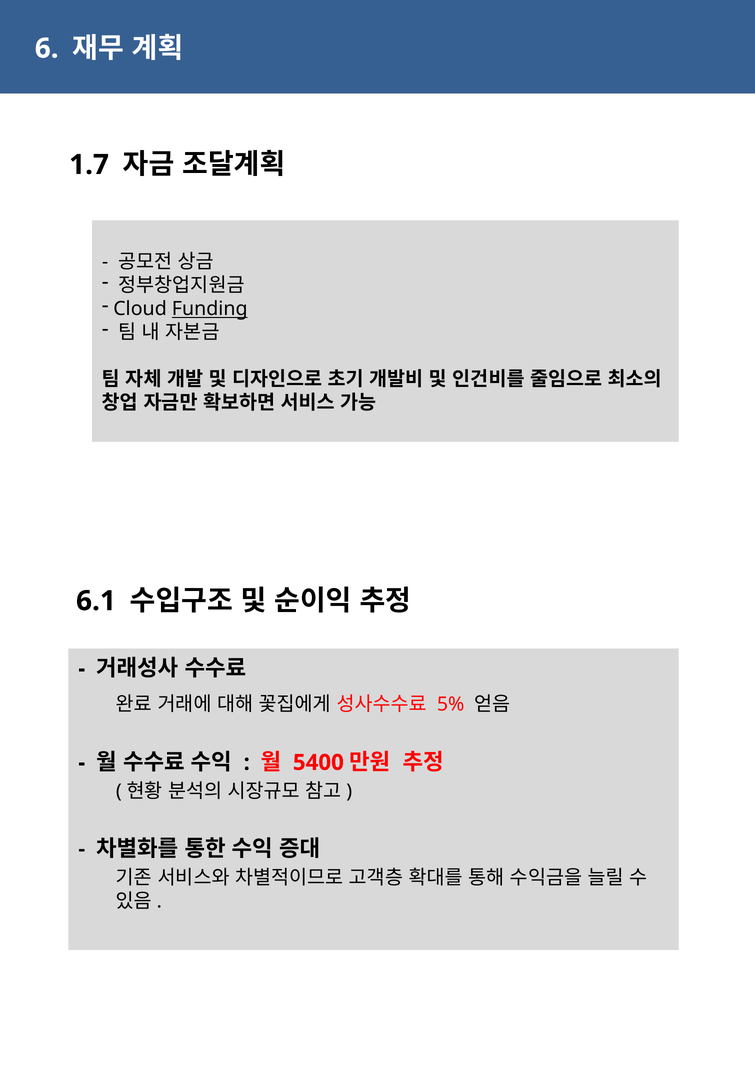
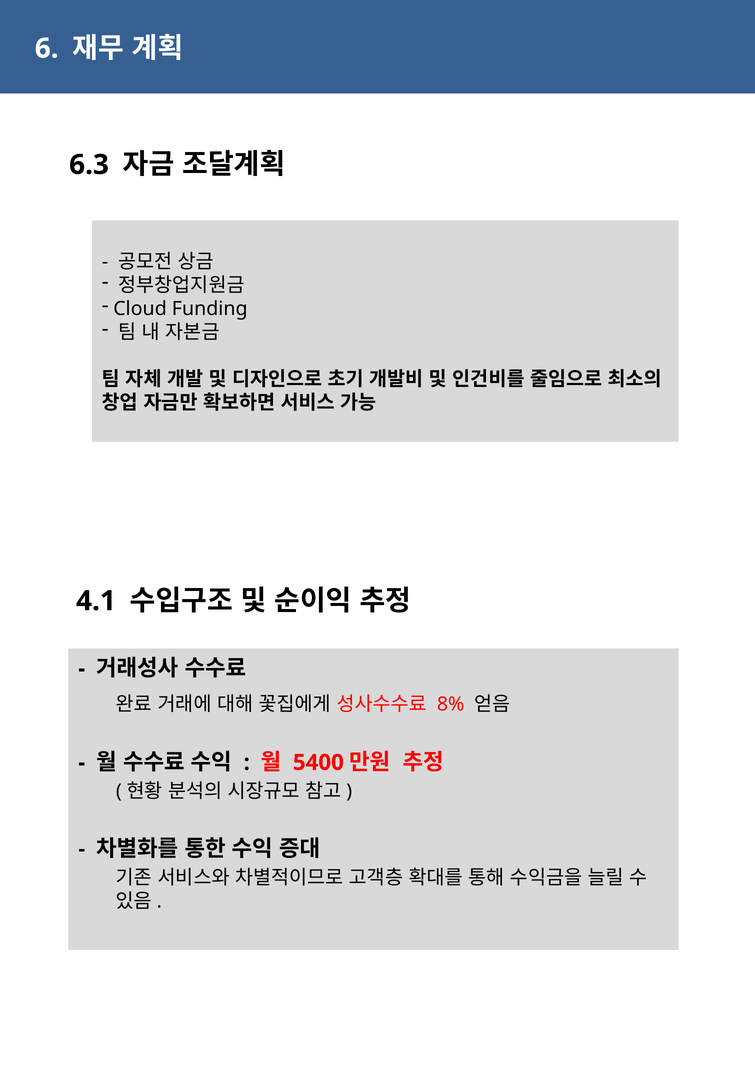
1.7: 1.7 -> 6.3 (89, 165)
Funding underline: present -> none (210, 309)
6.1: 6.1 -> 4.1 (96, 601)
5%: 5% -> 8% (451, 704)
